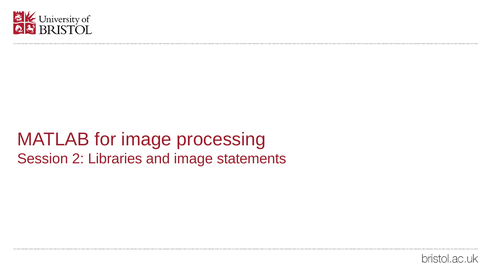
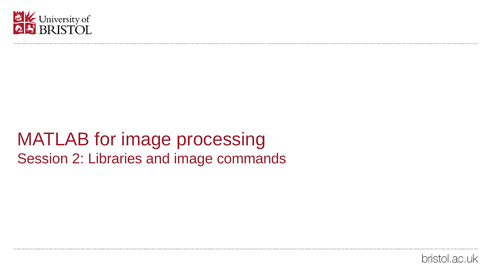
statements: statements -> commands (252, 159)
